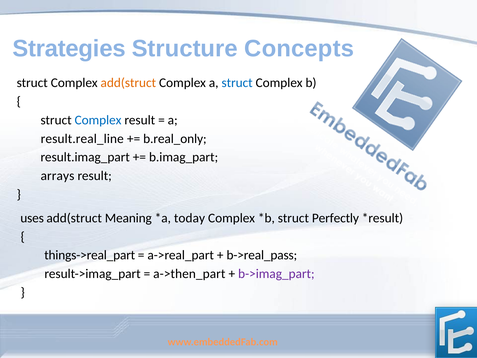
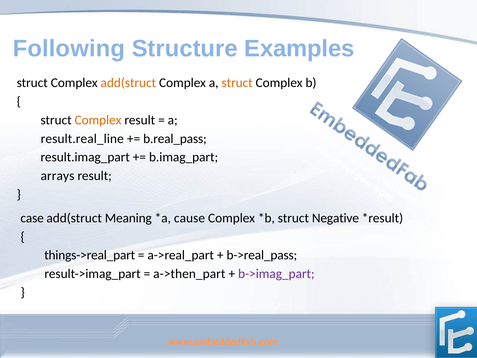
Strategies: Strategies -> Following (69, 49)
Concepts: Concepts -> Examples (299, 49)
struct colour: blue -> orange (237, 83)
Complex colour: blue -> orange (98, 120)
b.real_only: b.real_only -> b.real_pass (175, 139)
uses: uses -> case (32, 218)
today: today -> cause (189, 218)
Perfectly: Perfectly -> Negative (335, 218)
